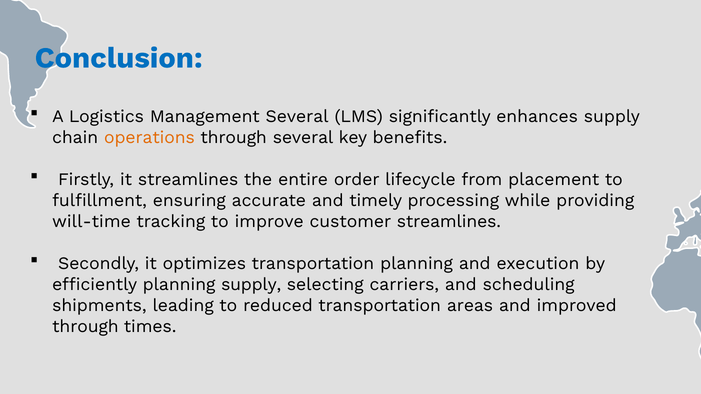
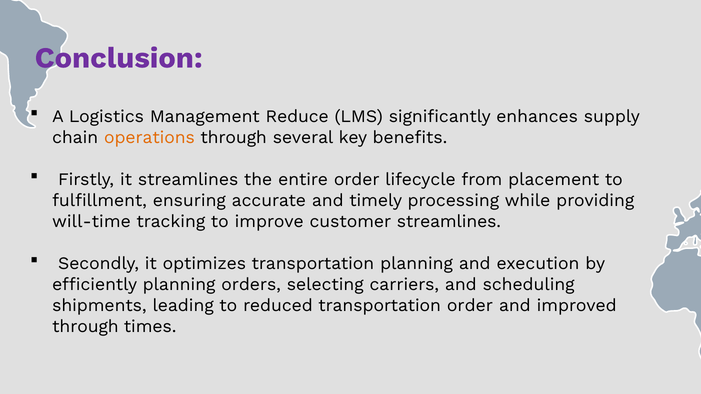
Conclusion colour: blue -> purple (119, 58)
Management Several: Several -> Reduce (297, 116)
planning supply: supply -> orders (251, 285)
transportation areas: areas -> order (470, 306)
